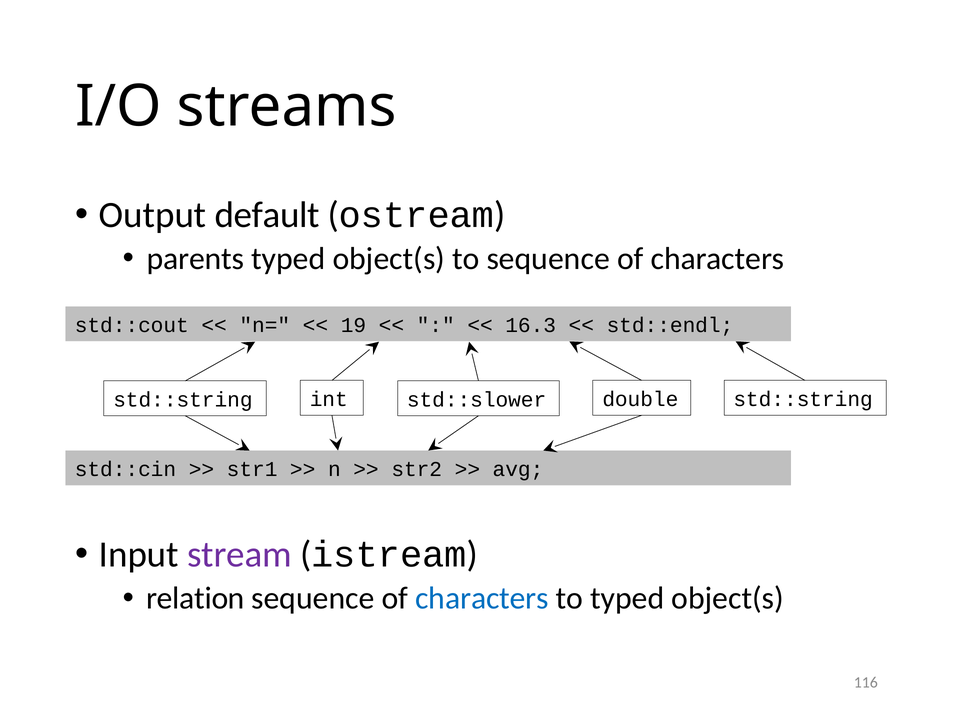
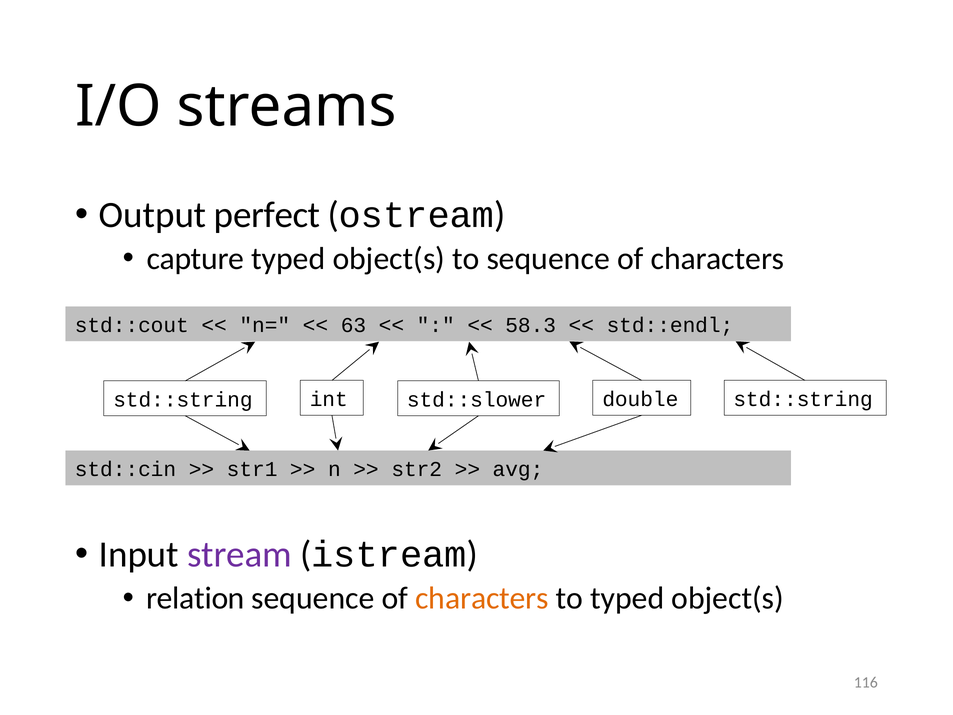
default: default -> perfect (267, 215)
parents: parents -> capture (195, 259)
19: 19 -> 63 (353, 325)
16.3: 16.3 -> 58.3 (531, 325)
characters colour: blue -> orange (482, 598)
